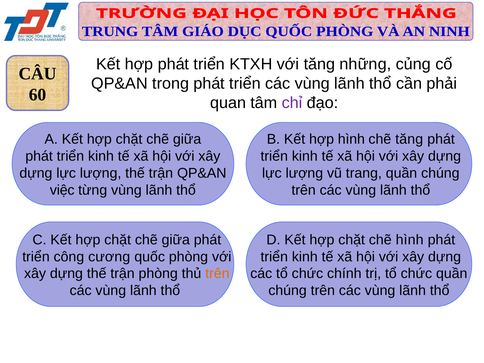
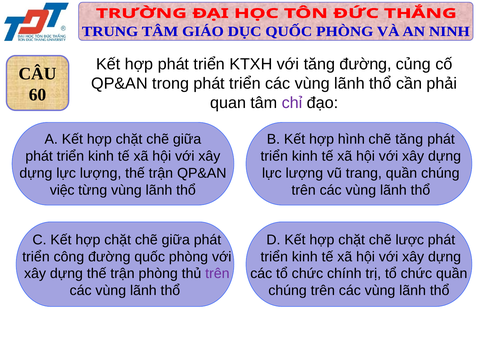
tăng những: những -> đường (366, 64)
chẽ hình: hình -> lược (410, 240)
công cương: cương -> đường (109, 257)
trên colour: orange -> purple (217, 274)
